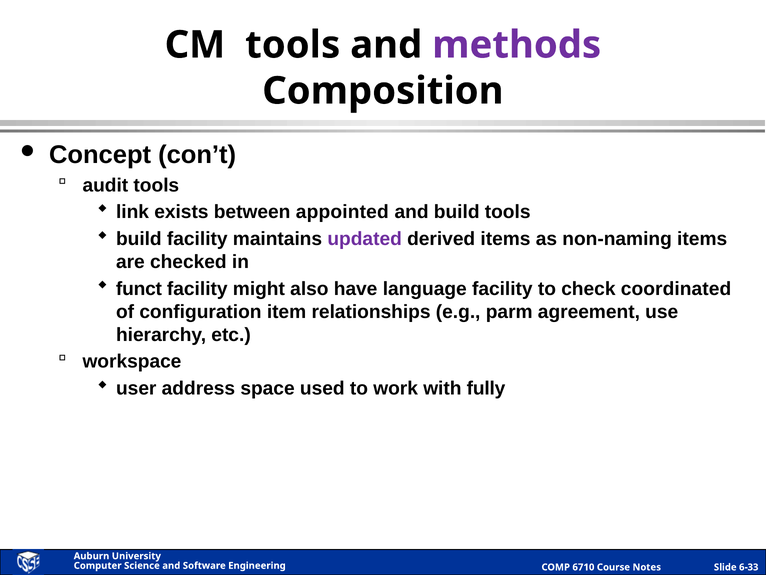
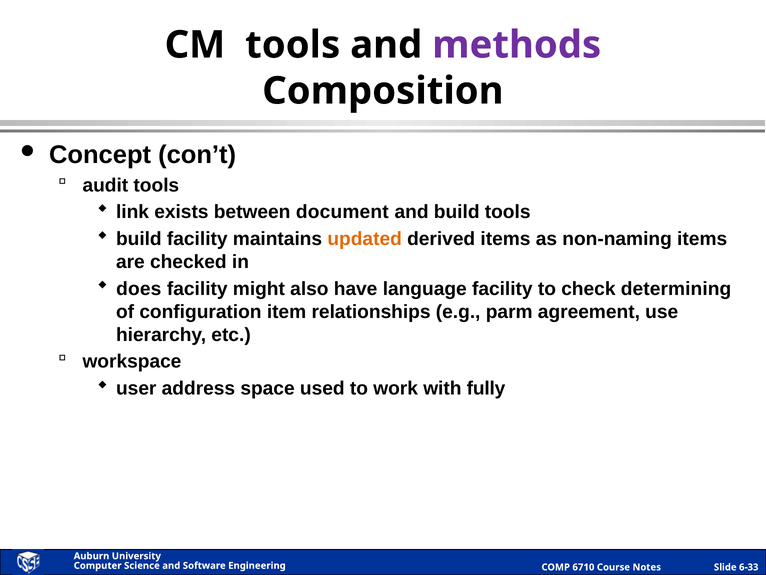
appointed: appointed -> document (342, 212)
updated colour: purple -> orange (365, 239)
funct: funct -> does (139, 288)
coordinated: coordinated -> determining (676, 288)
